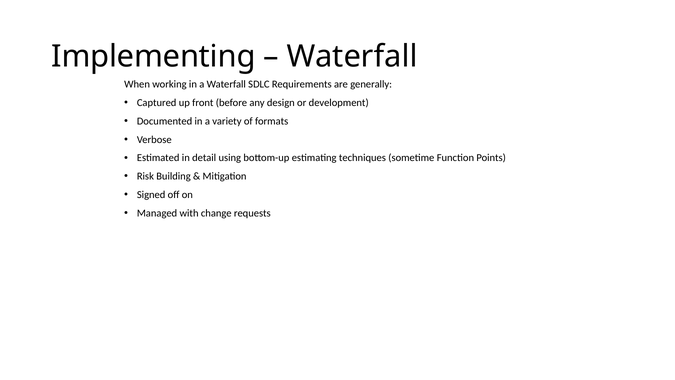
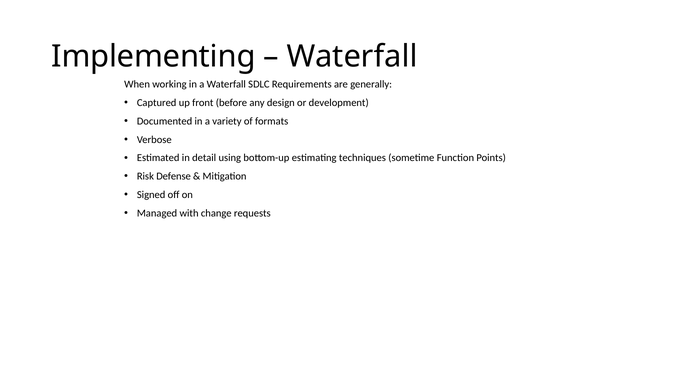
Building: Building -> Defense (174, 176)
